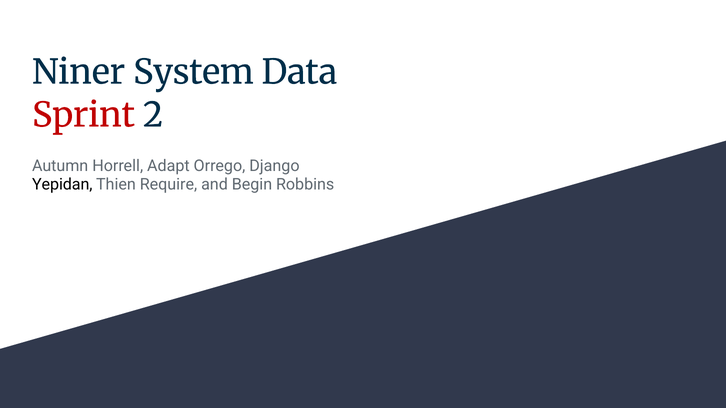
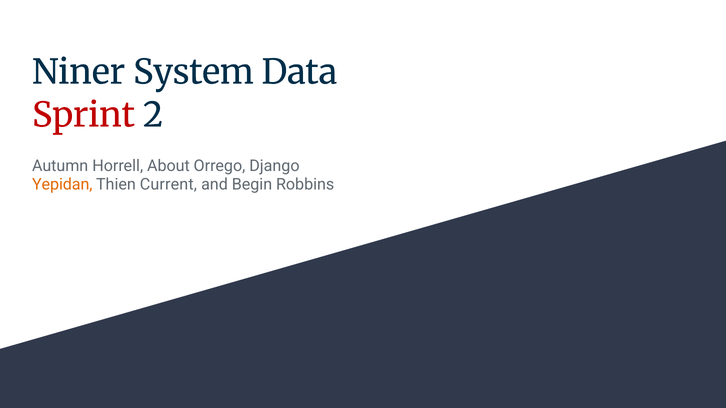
Adapt: Adapt -> About (168, 166)
Yepidan colour: black -> orange (62, 185)
Require: Require -> Current (168, 185)
